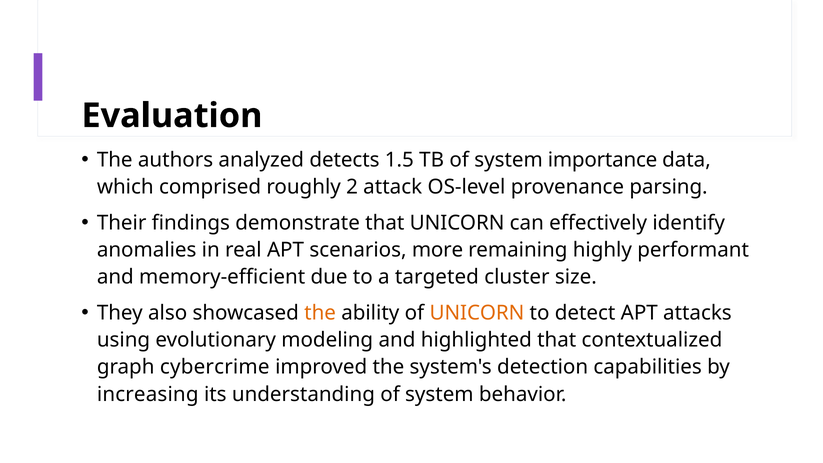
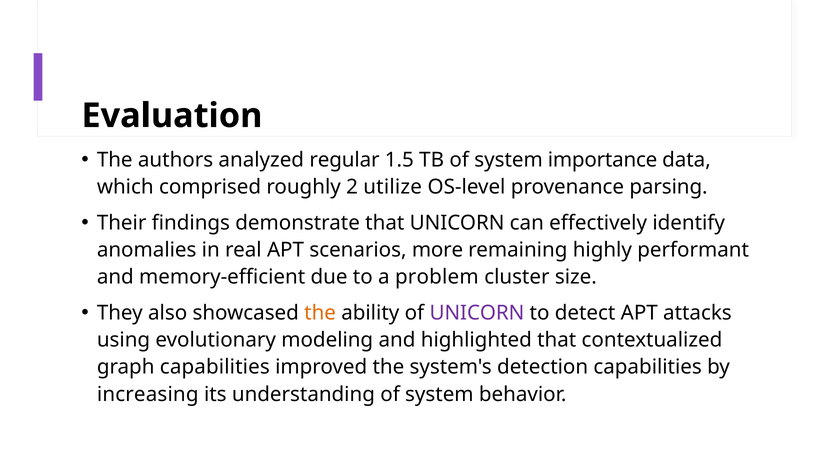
detects: detects -> regular (344, 160)
attack: attack -> utilize (393, 187)
targeted: targeted -> problem (437, 277)
UNICORN colour: orange -> purple (477, 313)
graph cybercrime: cybercrime -> capabilities (215, 367)
